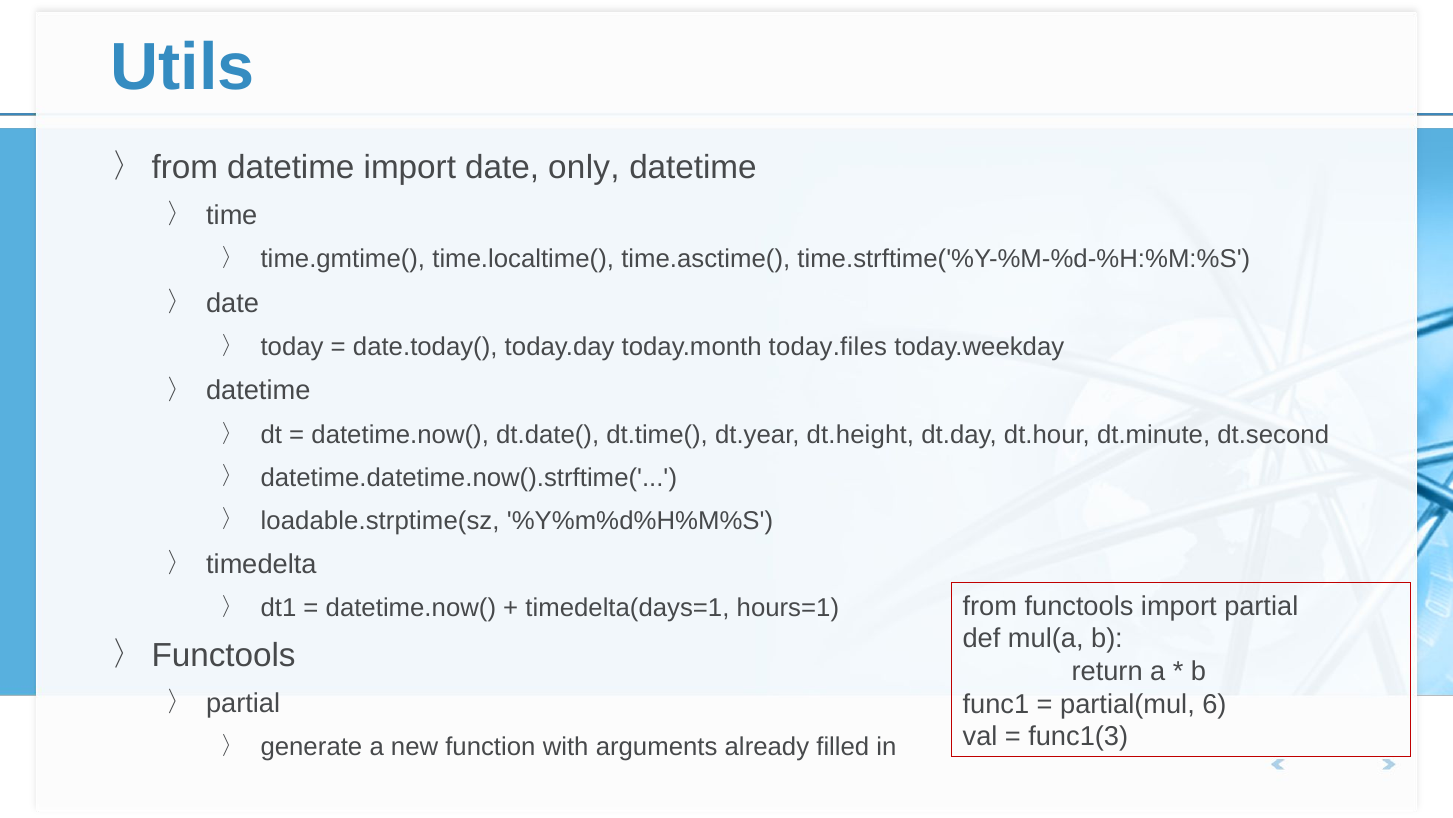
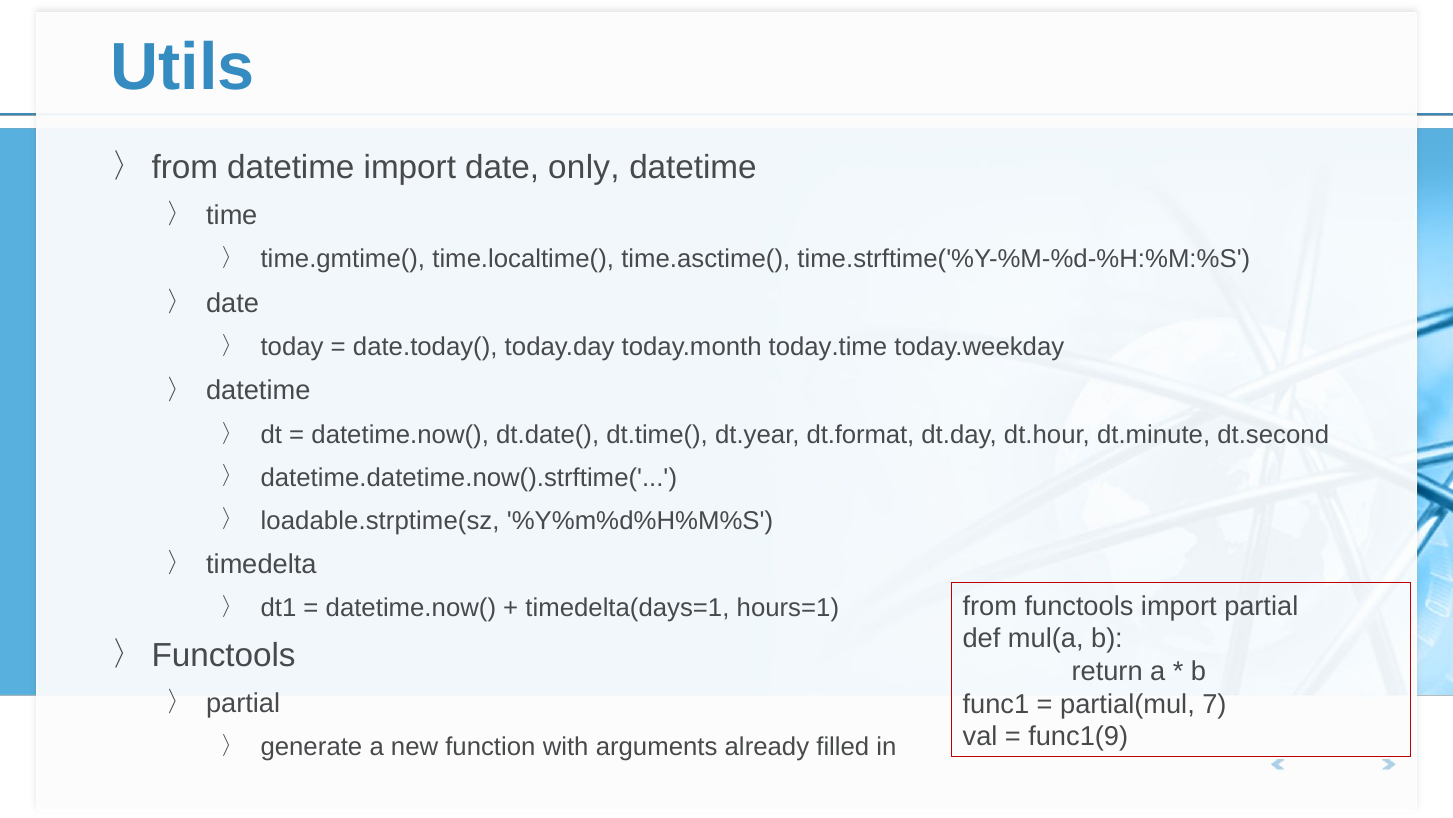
today.files: today.files -> today.time (828, 347)
dt.height: dt.height -> dt.format (860, 434)
6: 6 -> 7 (1214, 704)
func1(3: func1(3 -> func1(9 (1078, 736)
